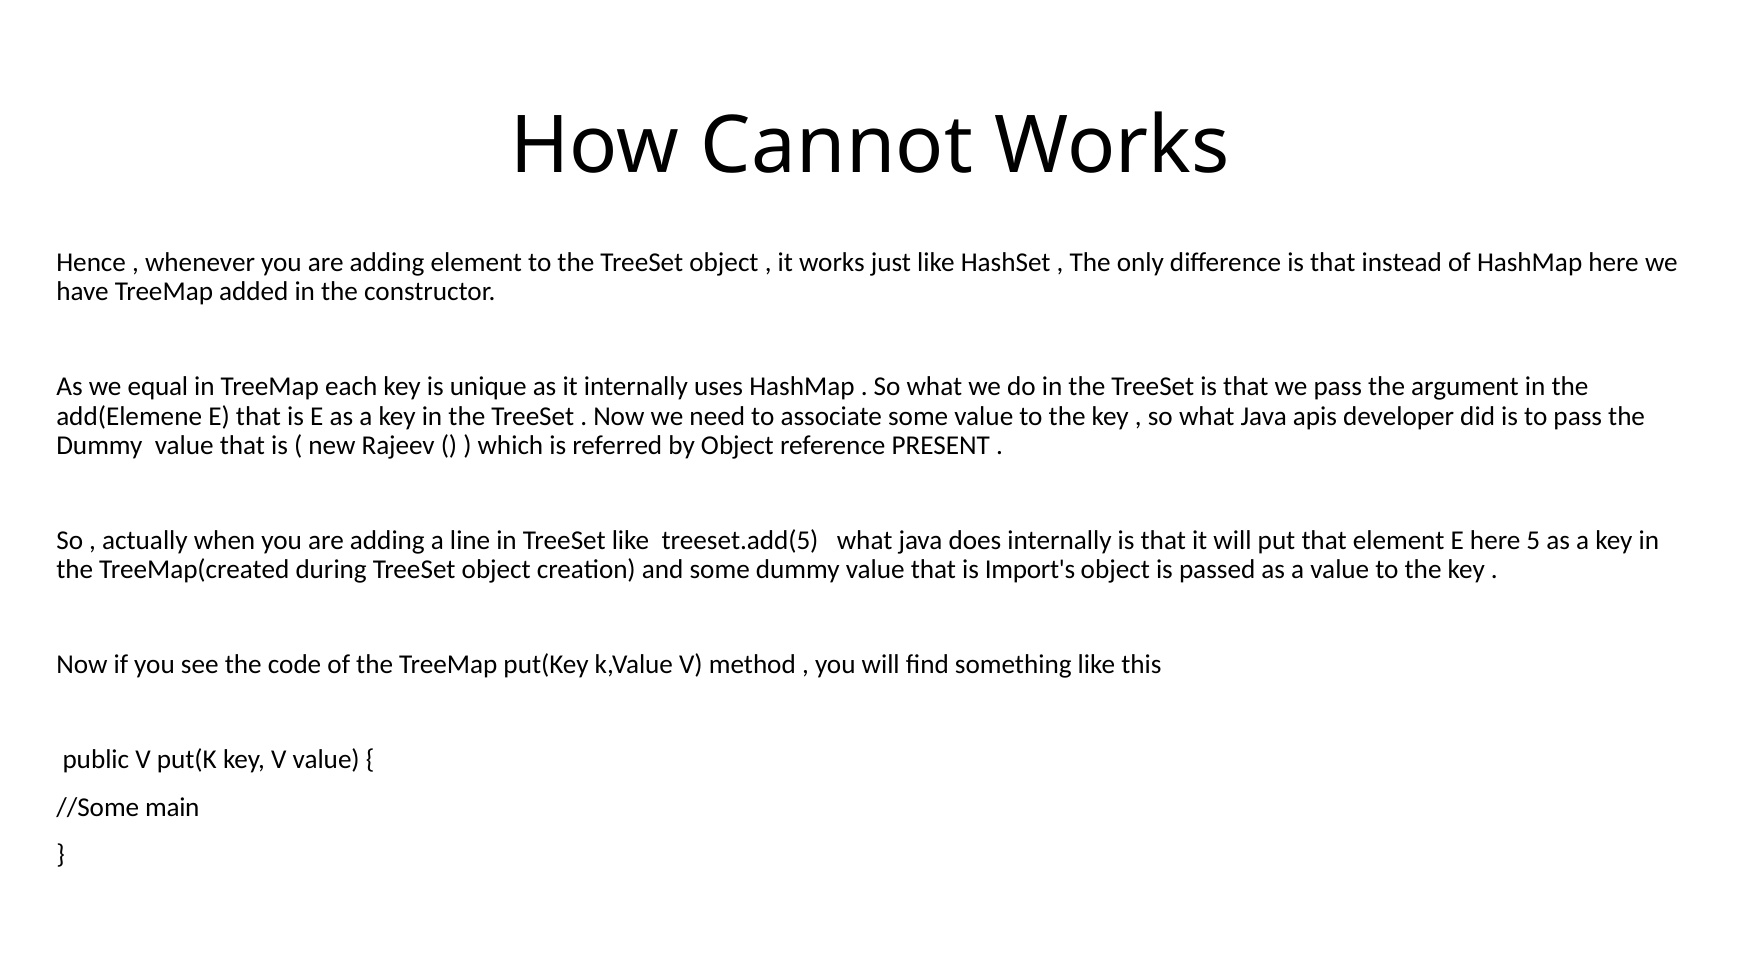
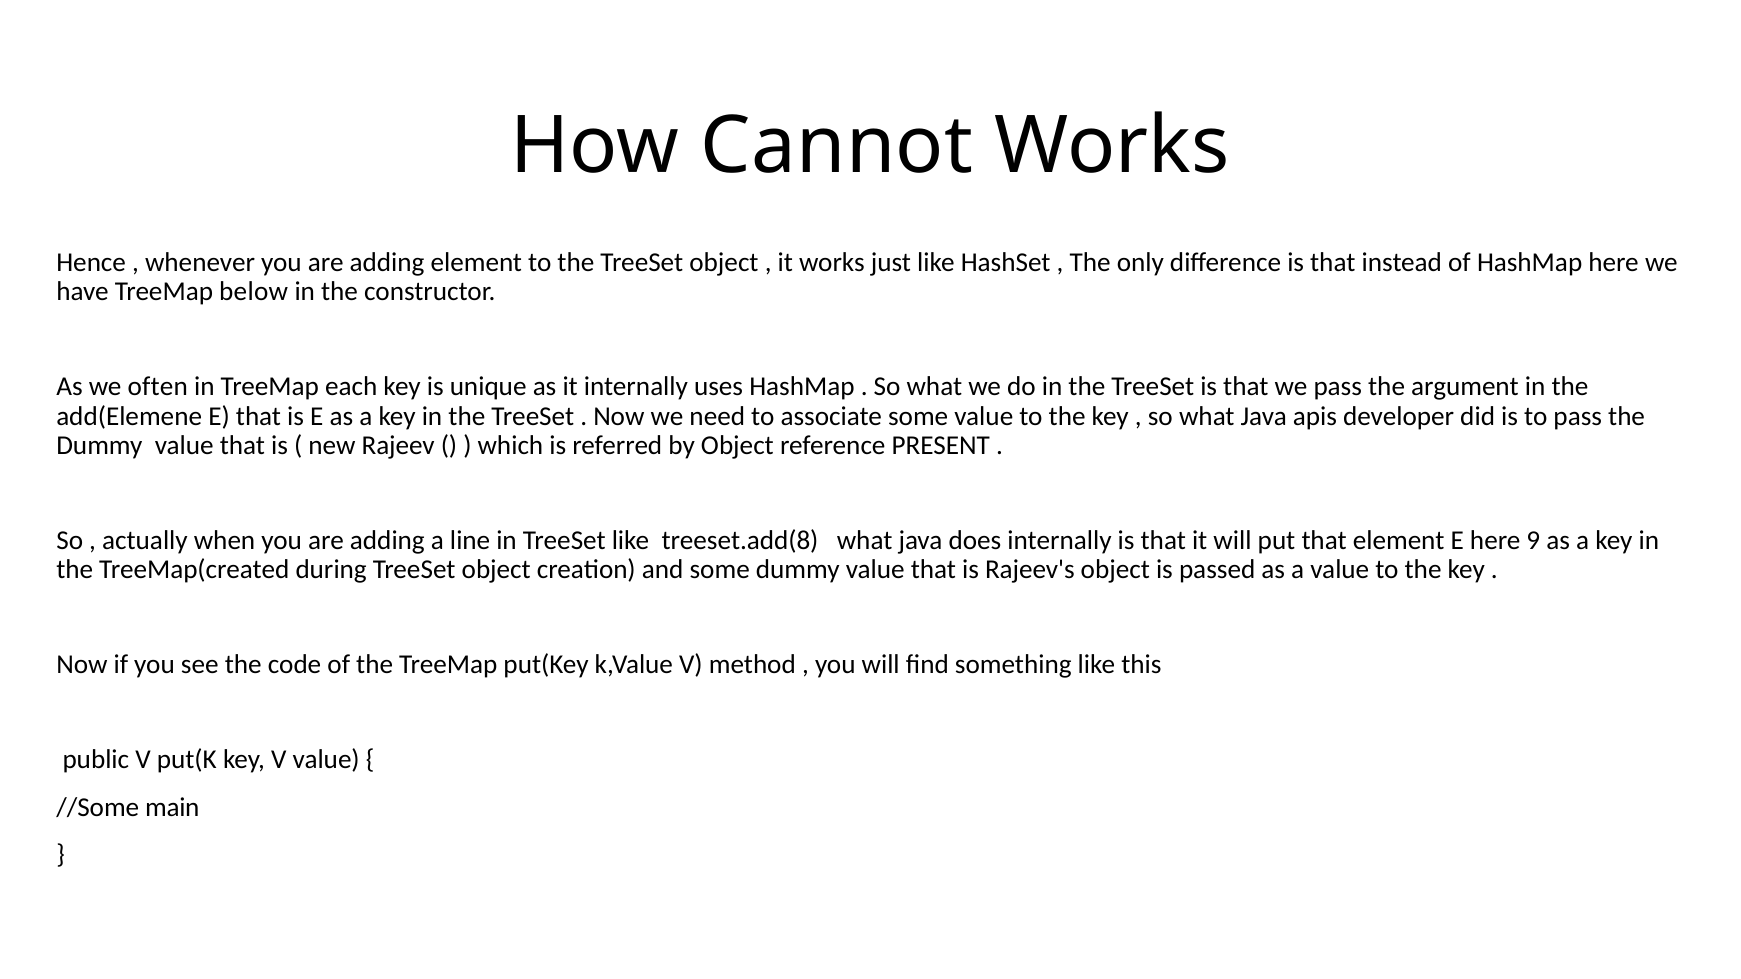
added: added -> below (254, 292)
equal: equal -> often (158, 387)
treeset.add(5: treeset.add(5 -> treeset.add(8 (740, 541)
5: 5 -> 9 (1533, 541)
Import's: Import's -> Rajeev's (1030, 570)
